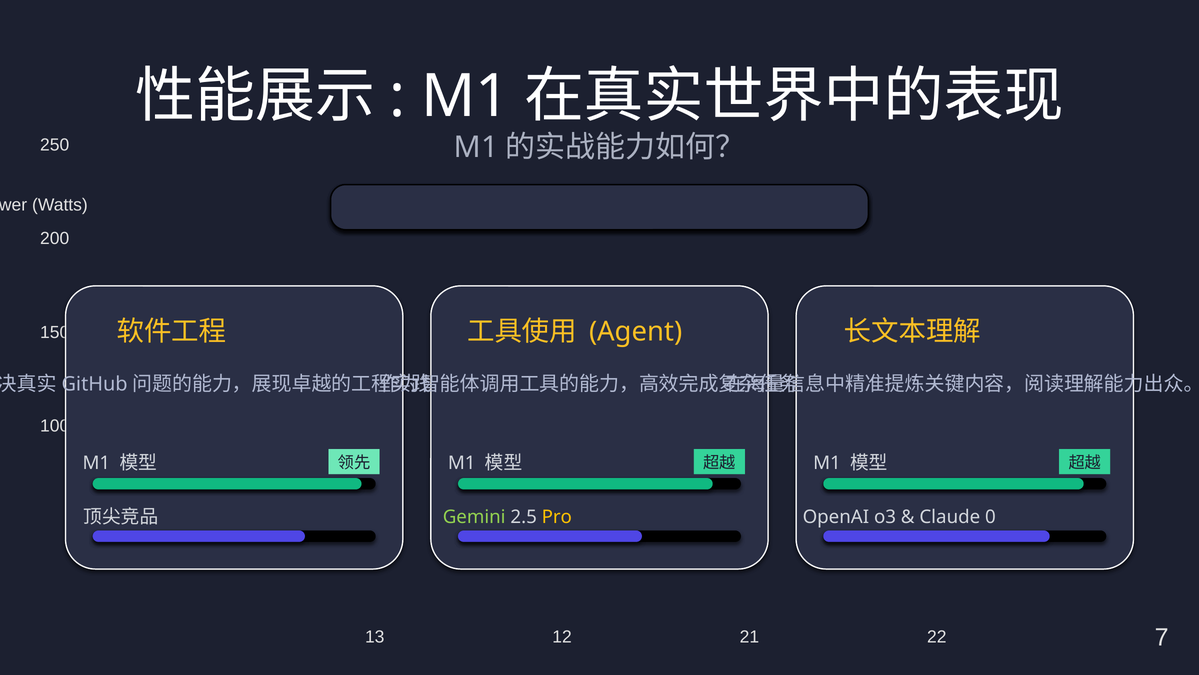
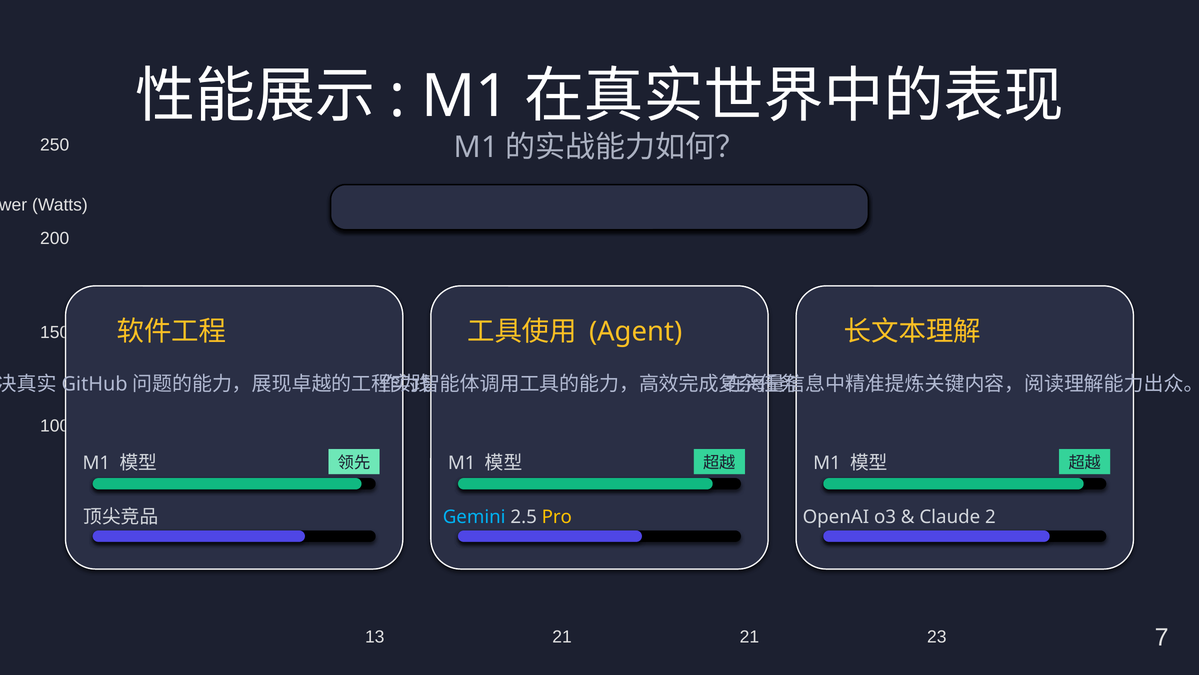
Gemini colour: light green -> light blue (474, 517)
0: 0 -> 2 (990, 517)
13 12: 12 -> 21 (562, 637)
22: 22 -> 23 (937, 637)
